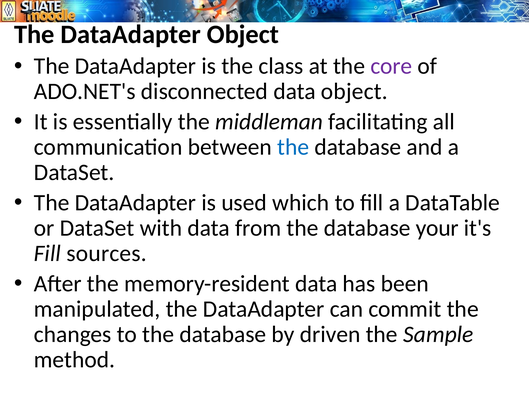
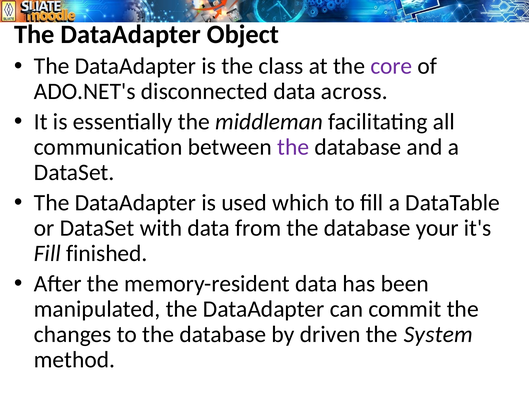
data object: object -> across (354, 91)
the colour: blue -> purple (293, 147)
sources: sources -> finished (107, 253)
Sample: Sample -> System (438, 334)
